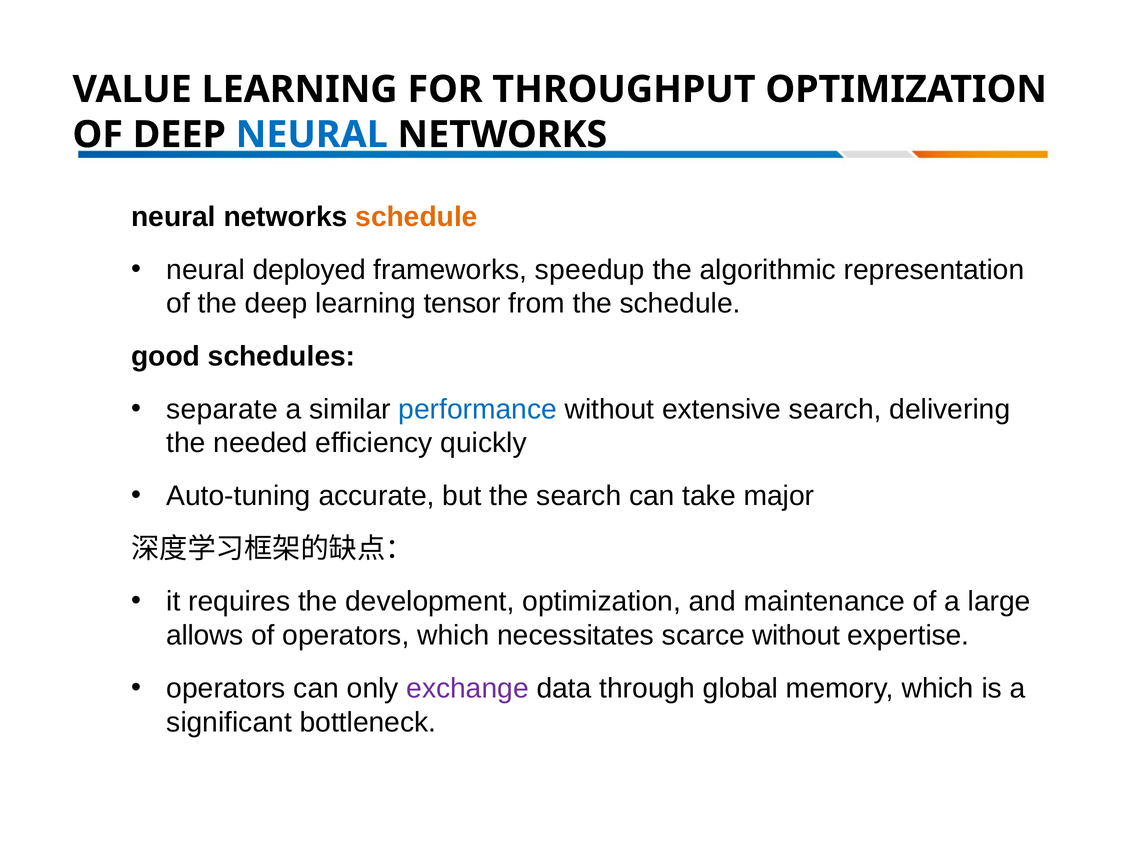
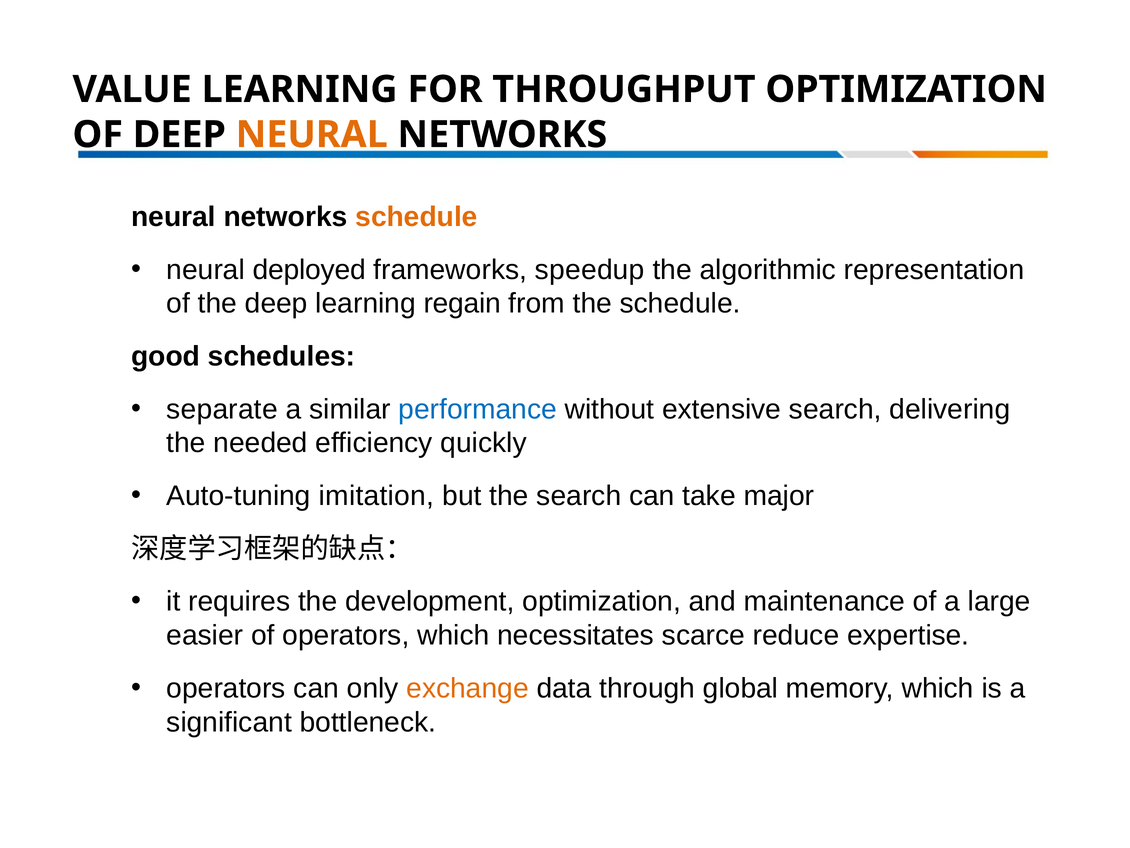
NEURAL colour: blue -> orange (312, 135)
tensor: tensor -> regain (462, 303)
accurate: accurate -> imitation (376, 496)
allows: allows -> easier (205, 635)
scarce without: without -> reduce (796, 635)
exchange colour: purple -> orange (468, 688)
